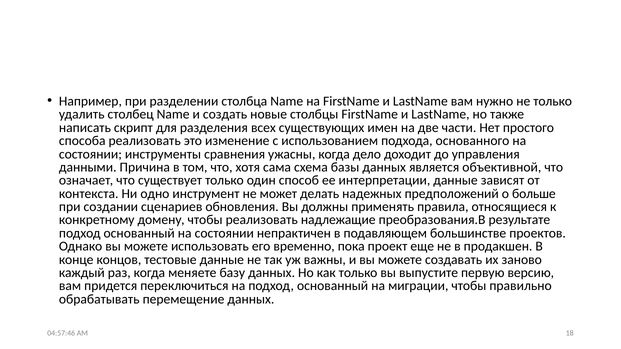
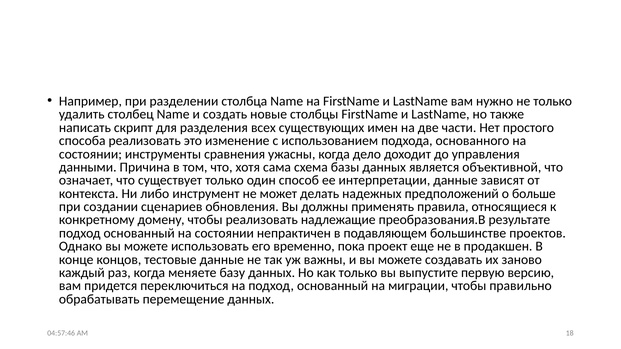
одно: одно -> либо (155, 194)
